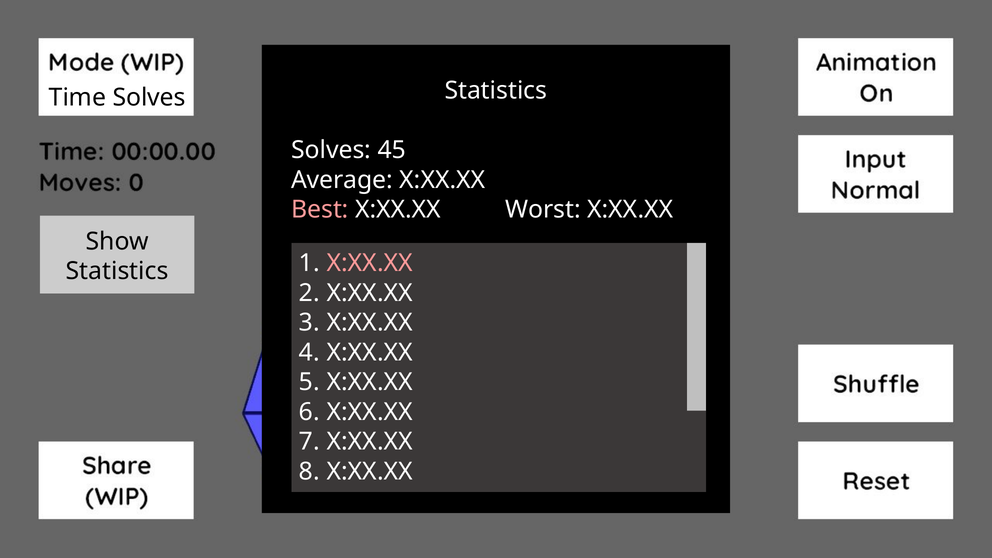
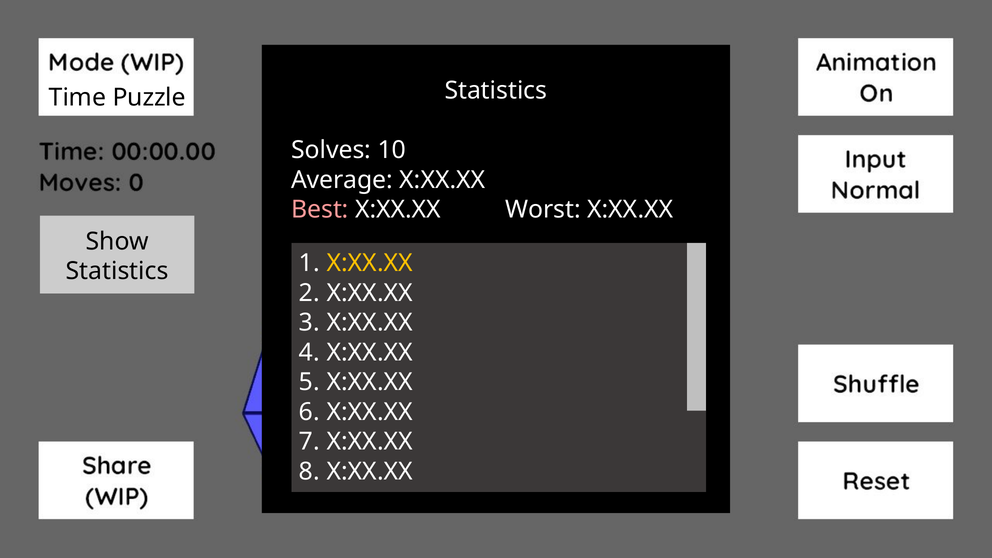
Time Solves: Solves -> Puzzle (149, 97)
45: 45 -> 10 (392, 150)
X:XX.XX colour: pink -> yellow (370, 263)
